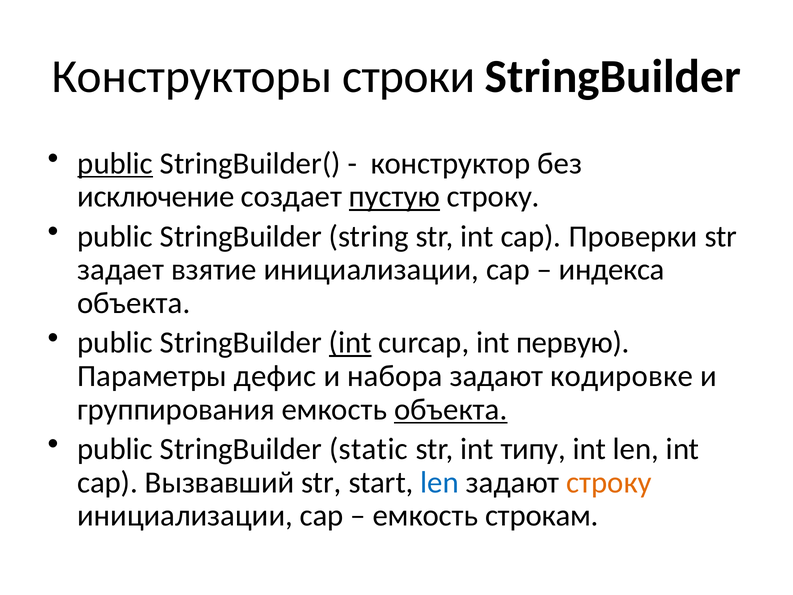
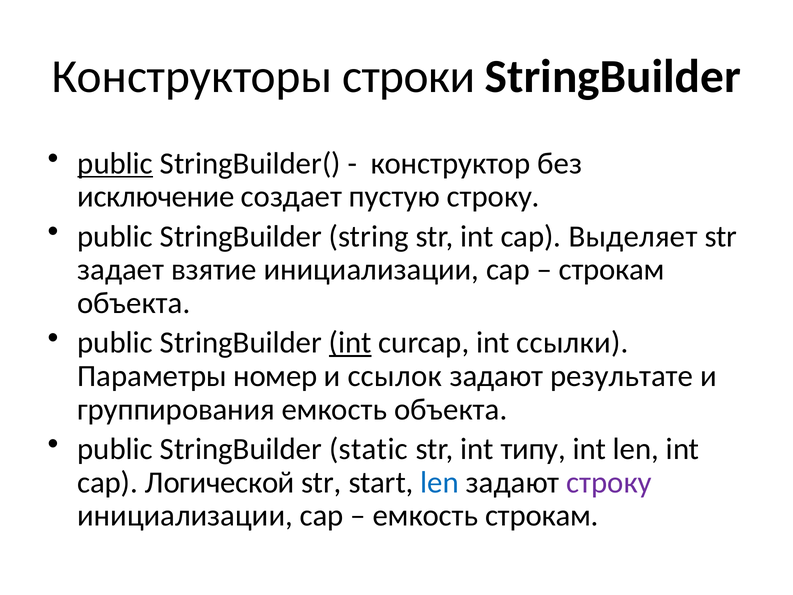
пустую underline: present -> none (394, 197)
Проверки: Проверки -> Выделяет (633, 236)
индекса: индекса -> строкам (612, 270)
первую: первую -> ссылки (573, 343)
дефис: дефис -> номер (275, 376)
набора: набора -> ссылок (395, 376)
кодировке: кодировке -> результате (622, 376)
объекта underline: present -> none (451, 409)
Вызвавший: Вызвавший -> Логической (220, 482)
строку colour: orange -> purple (609, 482)
